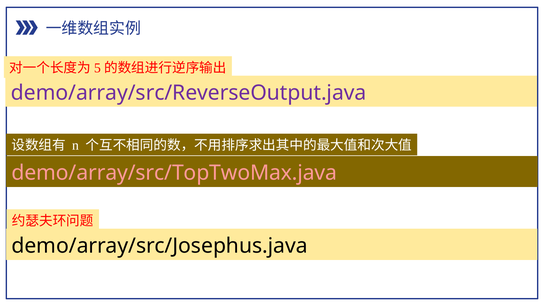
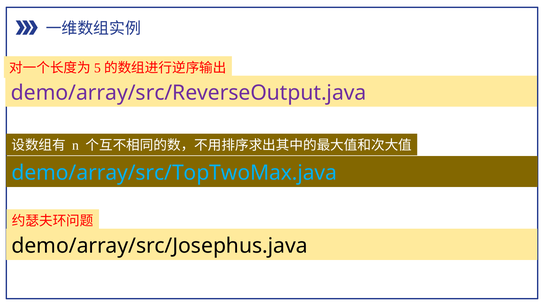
demo/array/src/TopTwoMax.java colour: pink -> light blue (174, 173)
